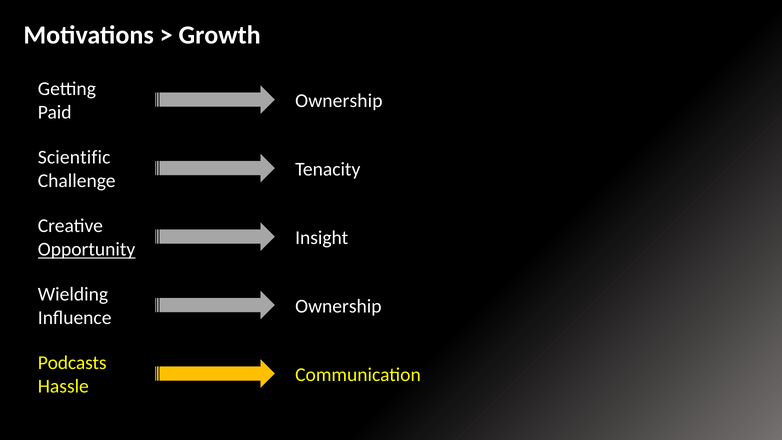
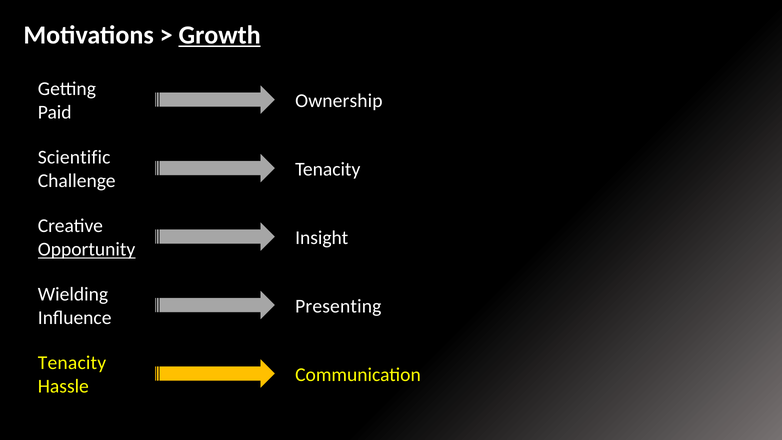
Growth underline: none -> present (220, 35)
Ownership: Ownership -> Presenting (338, 306)
Podcasts: Podcasts -> Tenacity (72, 363)
